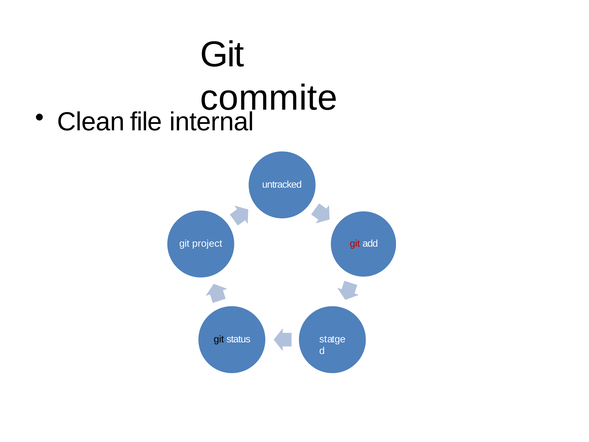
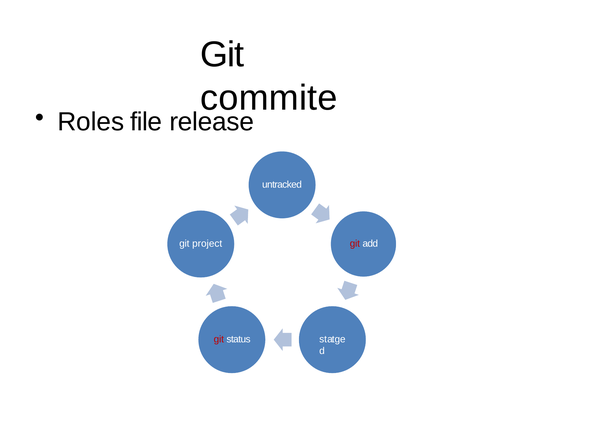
Clean: Clean -> Roles (91, 122)
internal: internal -> release (212, 122)
git colour: black -> red (219, 339)
